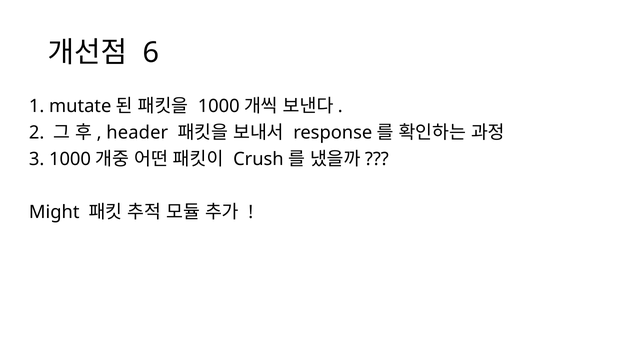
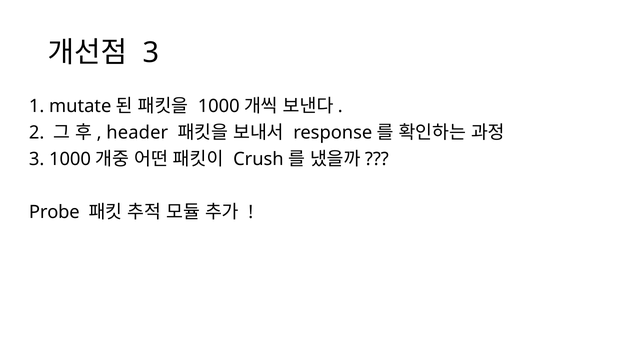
6: 6 -> 3 (151, 53)
Might: Might -> Probe (54, 212)
